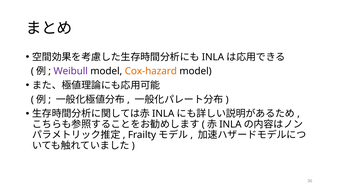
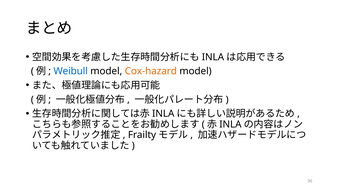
Weibull colour: purple -> blue (71, 71)
